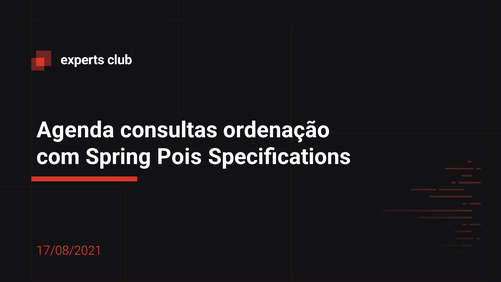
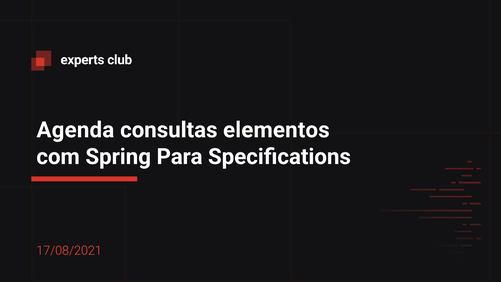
ordenação: ordenação -> elementos (276, 130)
Pois: Pois -> Para (180, 157)
